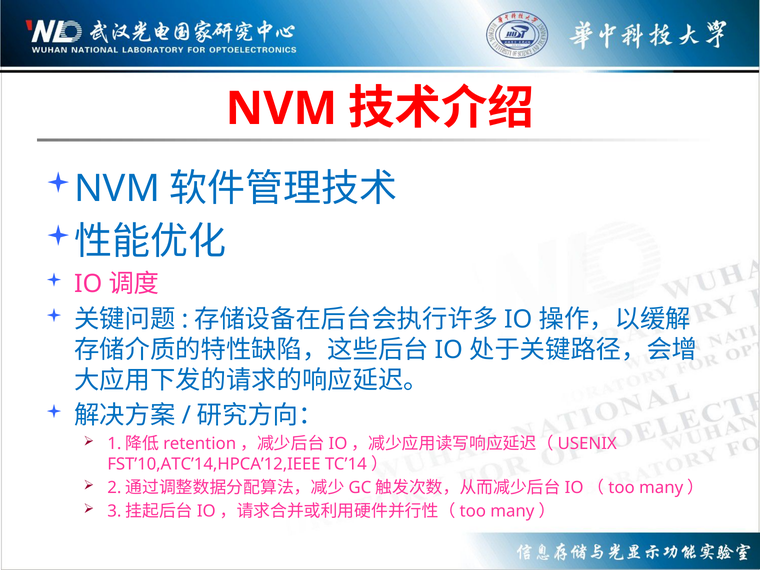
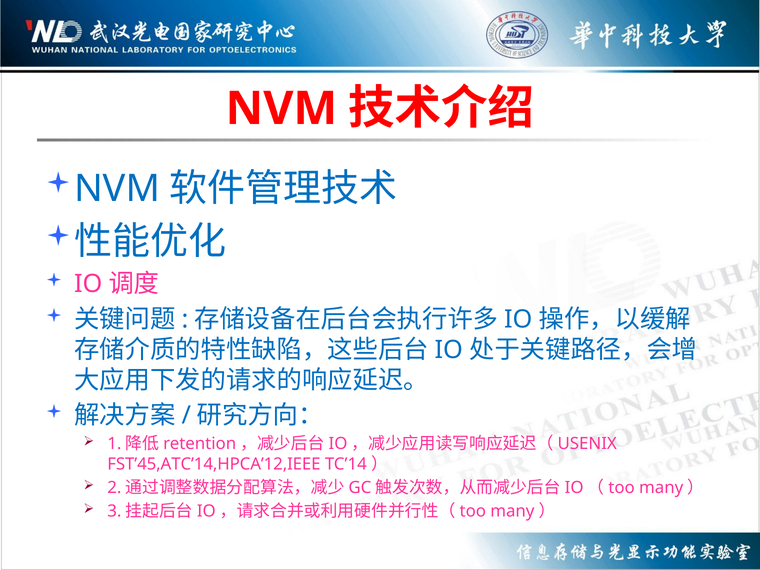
FST’10,ATC’14,HPCA’12,IEEE: FST’10,ATC’14,HPCA’12,IEEE -> FST’45,ATC’14,HPCA’12,IEEE (214, 464)
